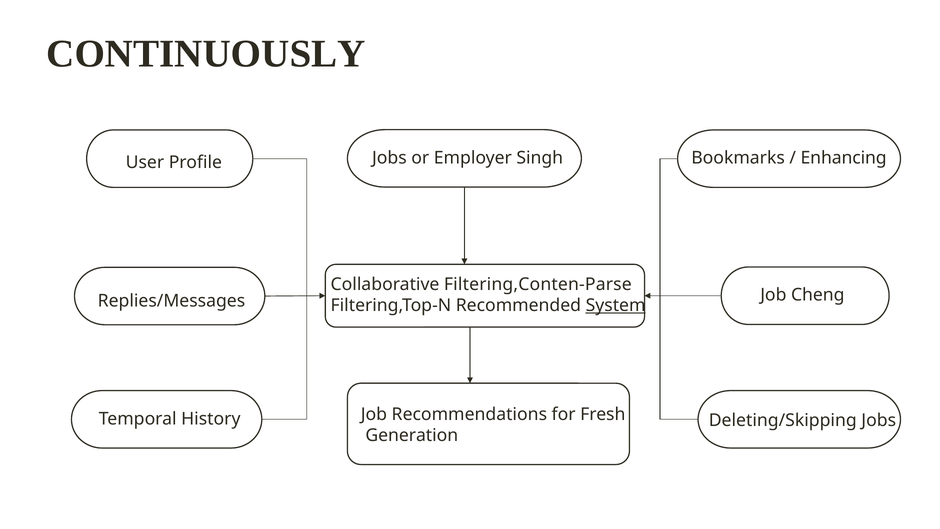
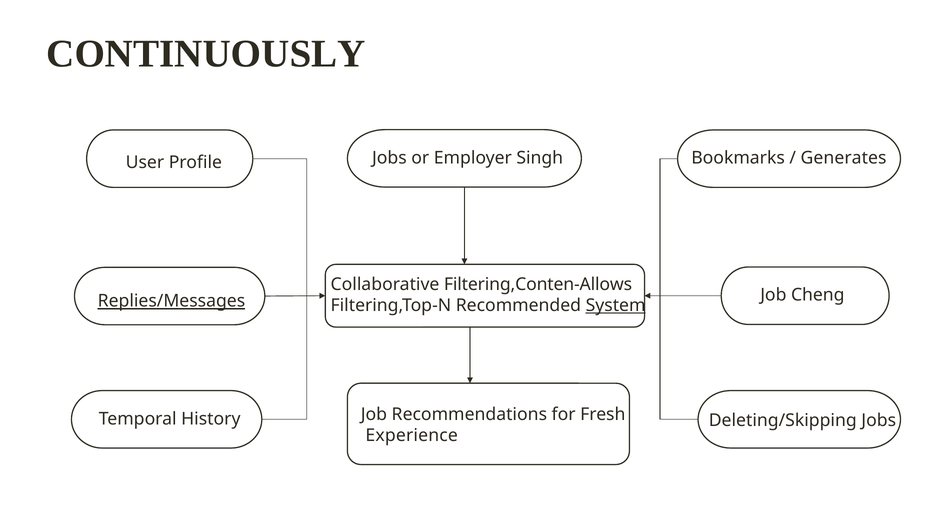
Enhancing: Enhancing -> Generates (844, 158)
Filtering,Conten-Parse: Filtering,Conten-Parse -> Filtering,Conten-Allows (538, 284)
Replies/Messages underline: none -> present (171, 301)
Generation: Generation -> Experience (412, 435)
